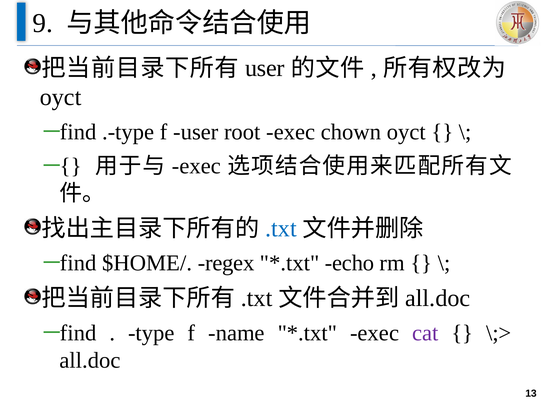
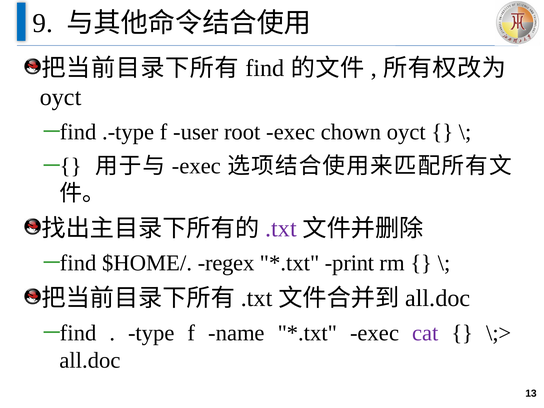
user: user -> find (265, 68)
.txt colour: blue -> purple (281, 228)
echo: echo -> print (350, 263)
